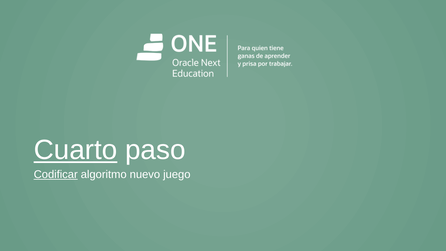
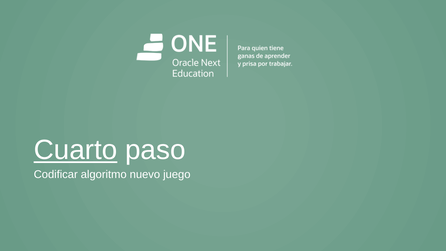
Codificar underline: present -> none (56, 175)
